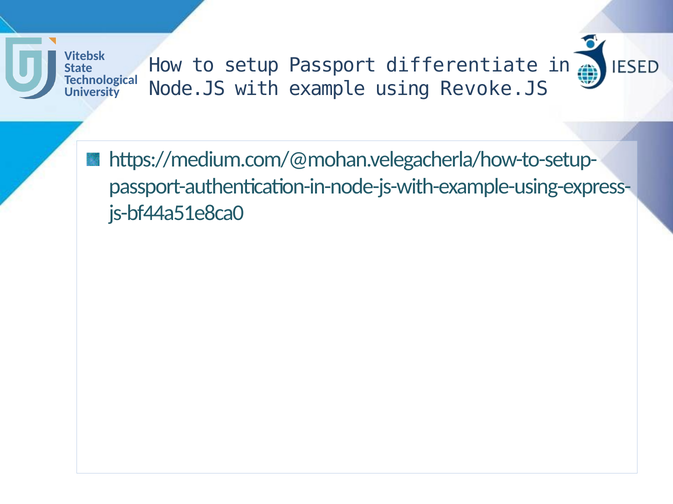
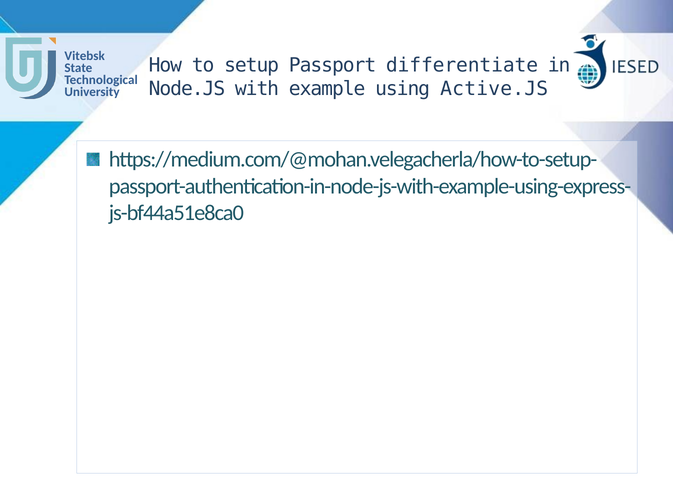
Revoke.JS: Revoke.JS -> Active.JS (494, 89)
